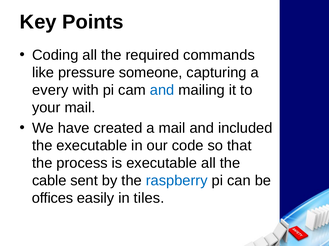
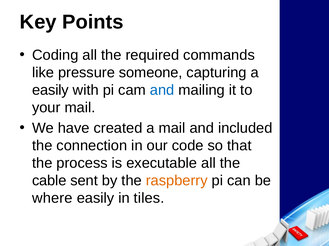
every: every -> easily (50, 90)
the executable: executable -> connection (92, 146)
raspberry colour: blue -> orange (177, 181)
offices: offices -> where (52, 199)
